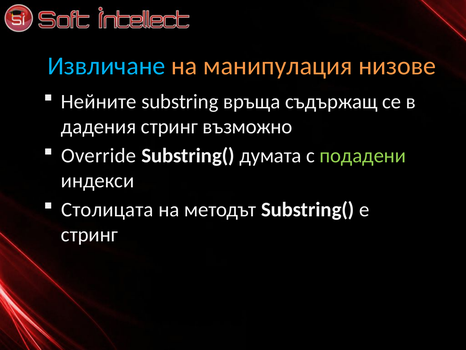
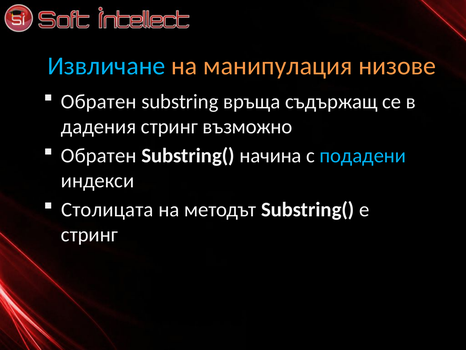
Нейните: Нейните -> Обратен (99, 102)
Override: Override -> Обратен (99, 156)
думата: думата -> начина (271, 156)
подадени colour: light green -> light blue (363, 156)
